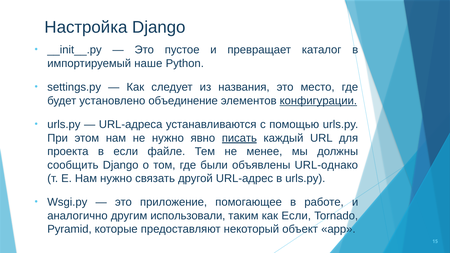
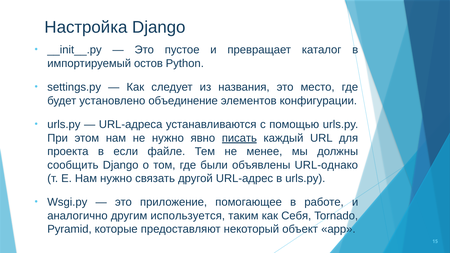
наше: наше -> остов (148, 63)
конфигурации underline: present -> none (318, 101)
использовали: использовали -> используется (188, 216)
как Если: Если -> Себя (296, 216)
